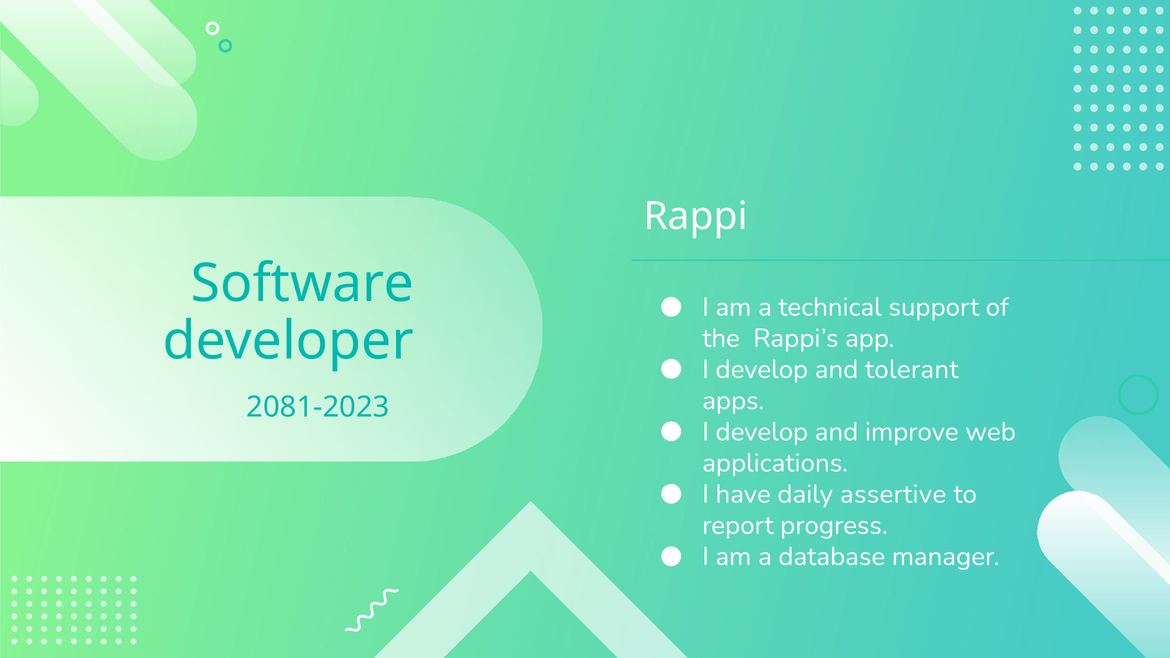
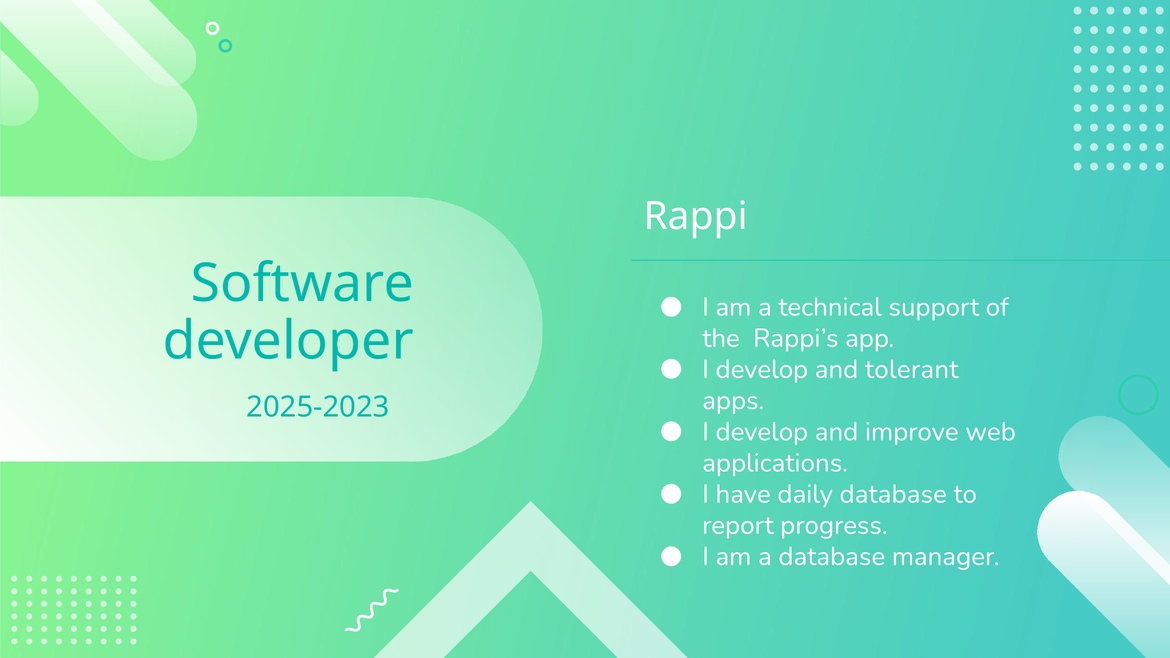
2081-2023: 2081-2023 -> 2025-2023 (318, 407)
daily assertive: assertive -> database (893, 494)
